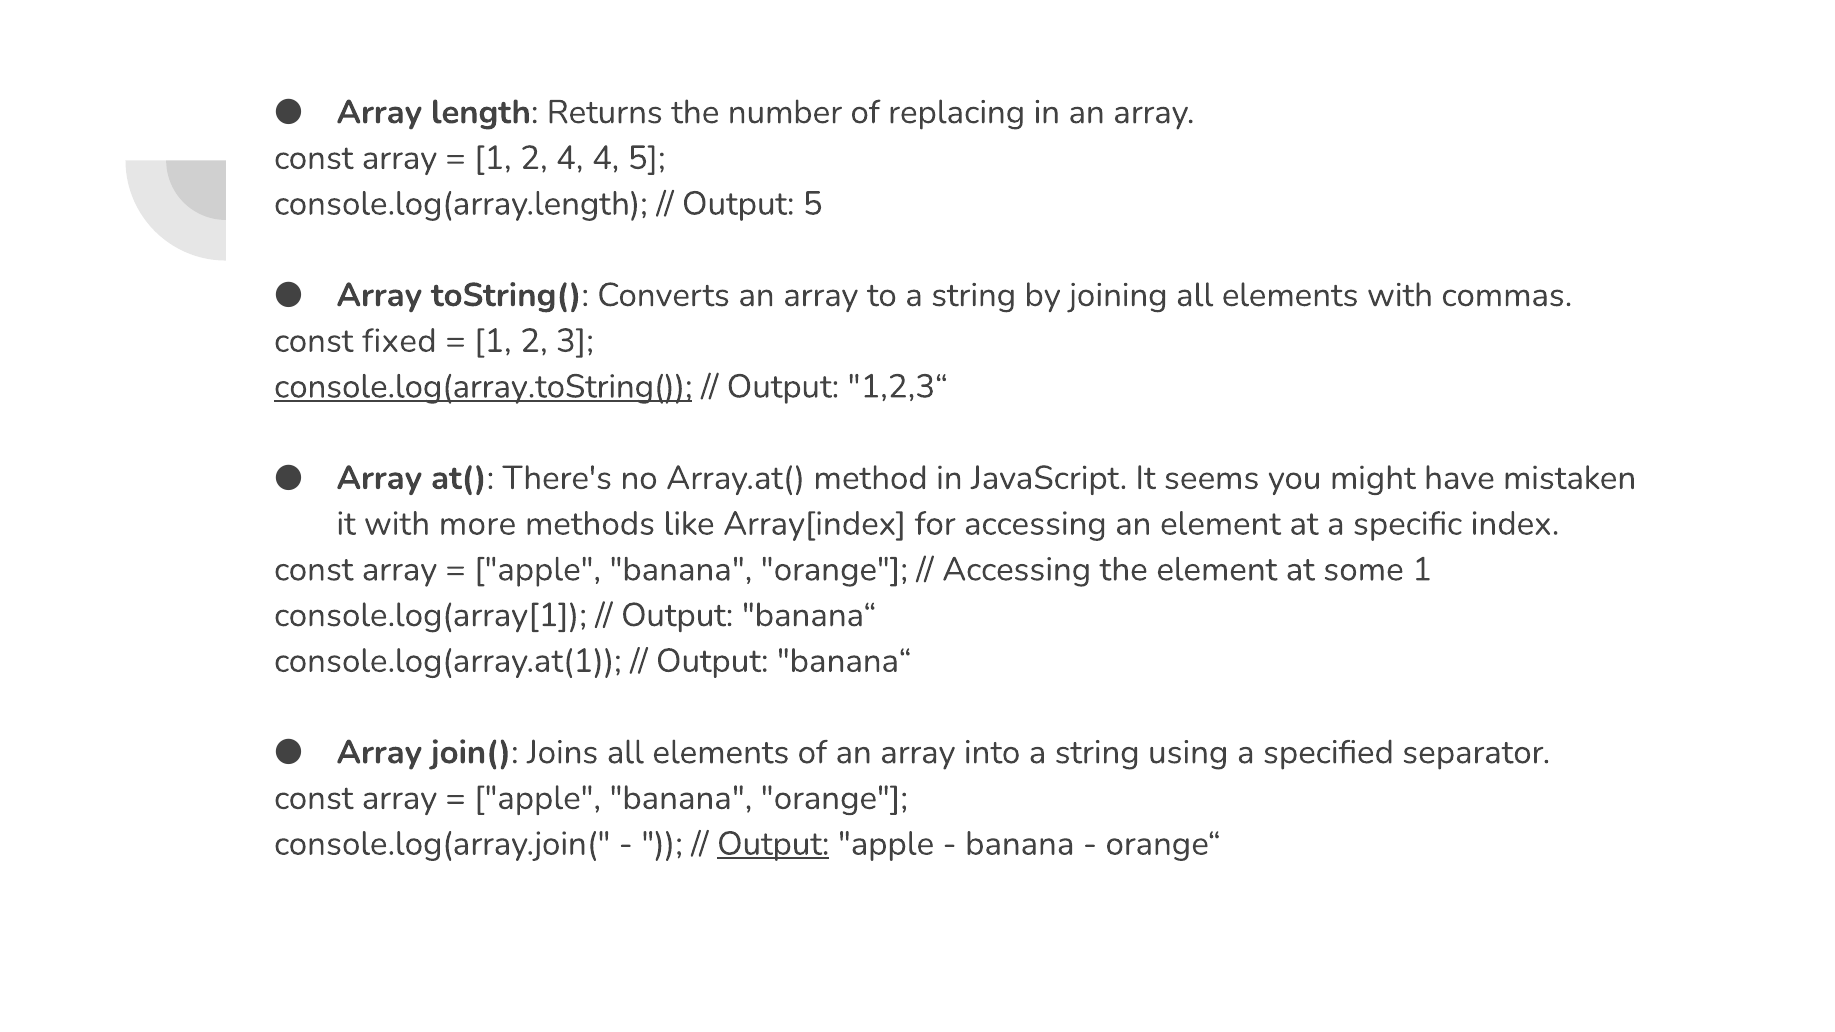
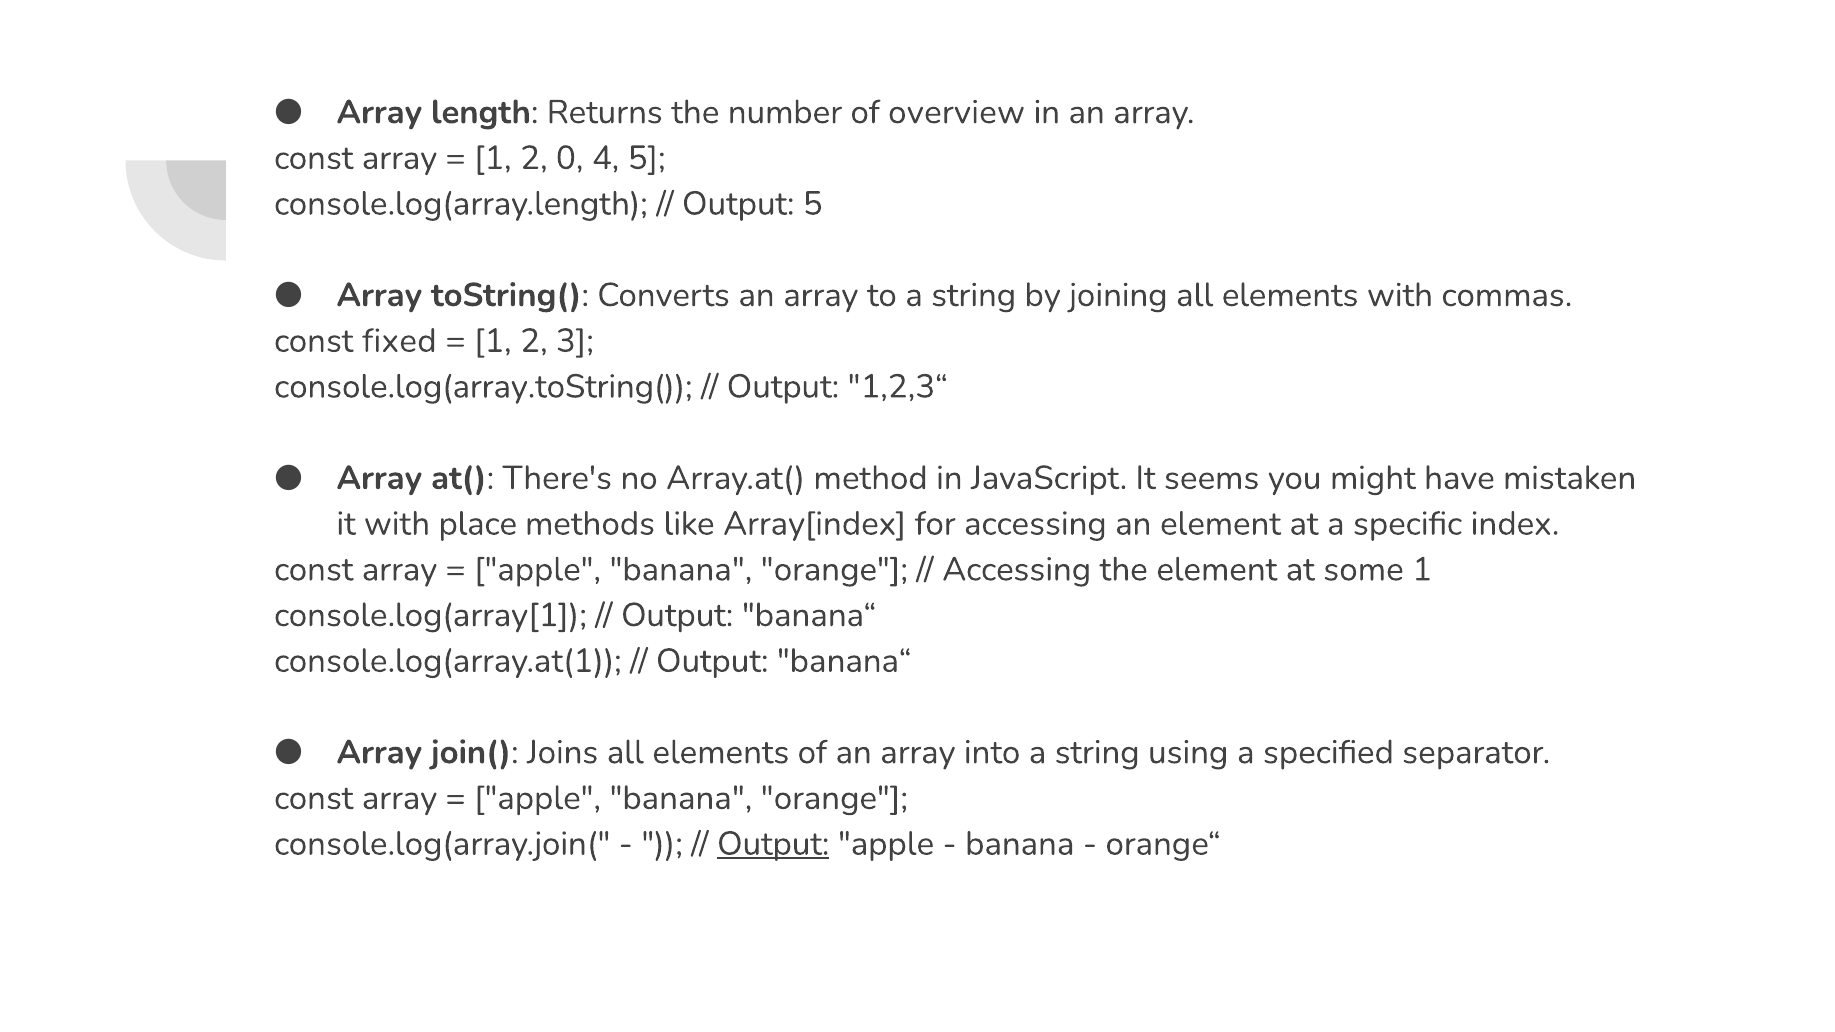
replacing: replacing -> overview (957, 112)
2 4: 4 -> 0 (570, 158)
console.log(array.toString( underline: present -> none (483, 387)
more: more -> place (478, 524)
